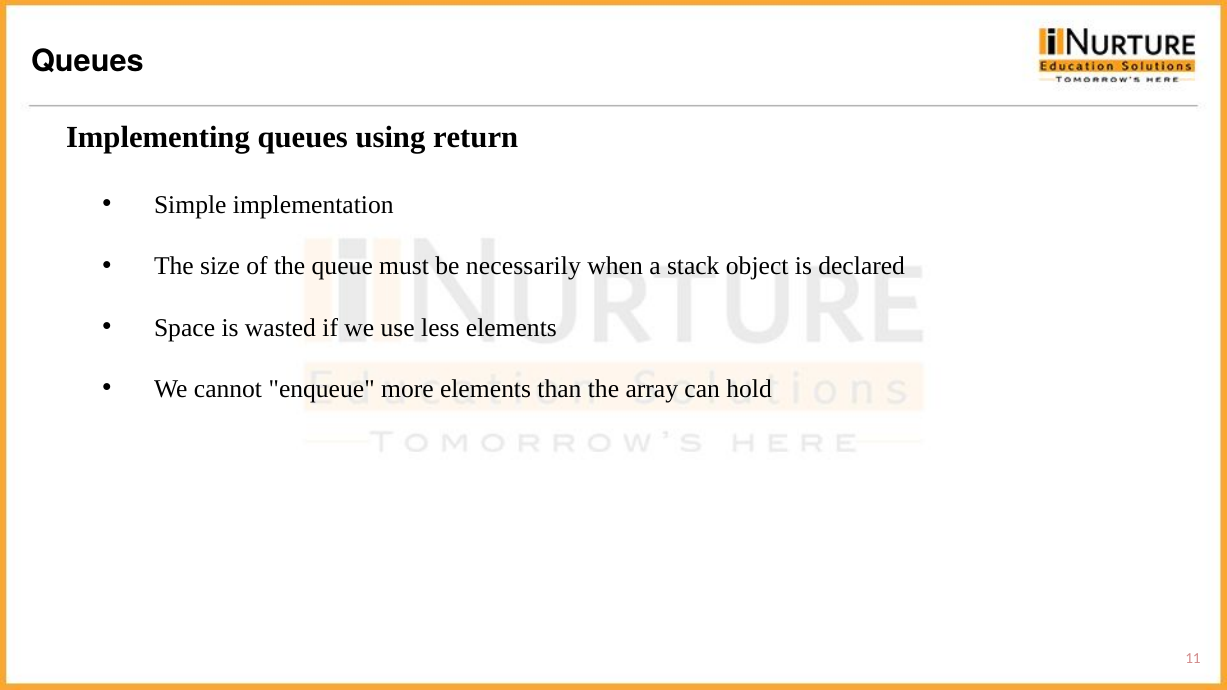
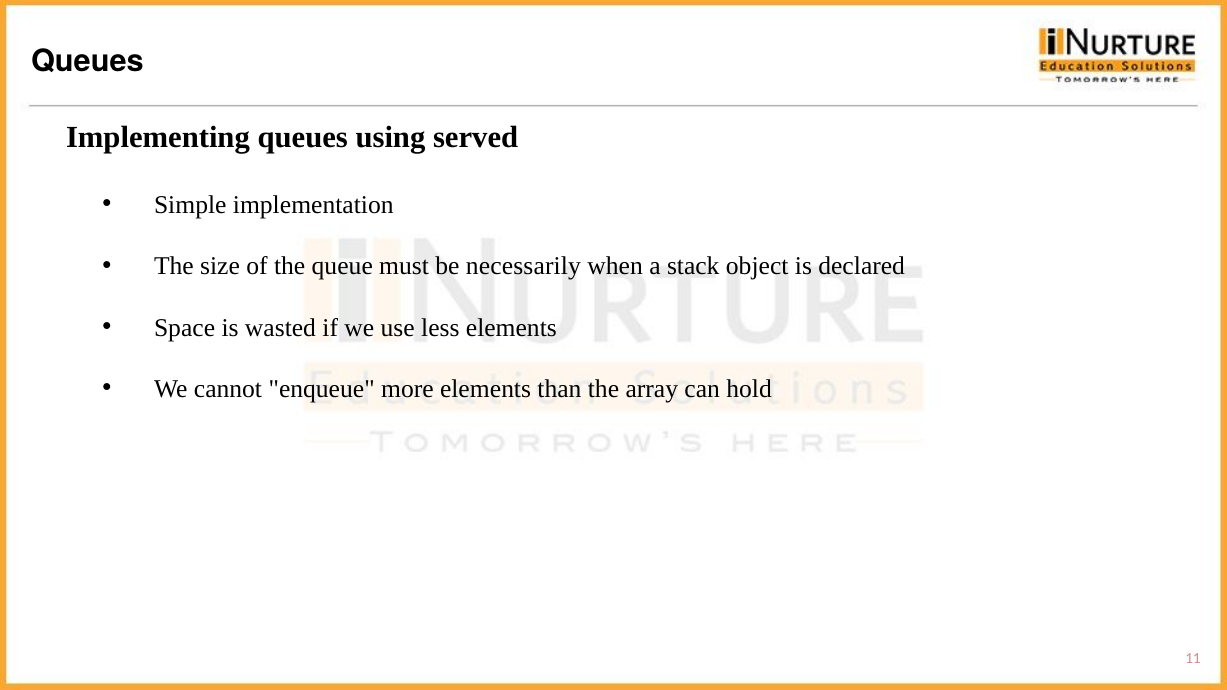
return: return -> served (476, 138)
